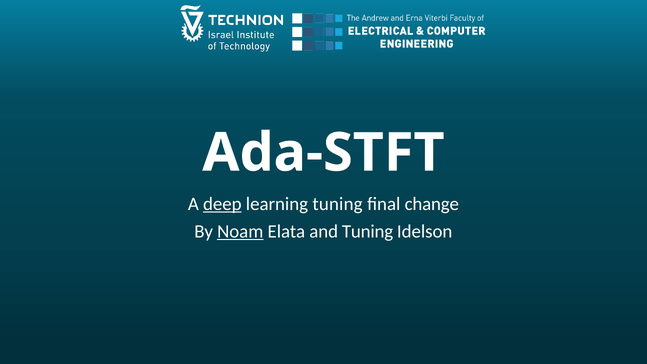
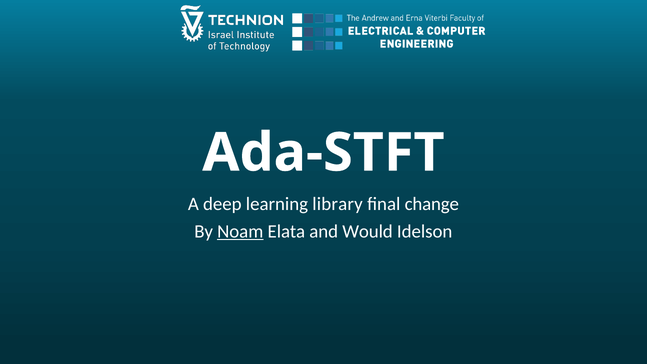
deep underline: present -> none (222, 204)
learning tuning: tuning -> library (338, 204)
and Tuning: Tuning -> Would (368, 231)
